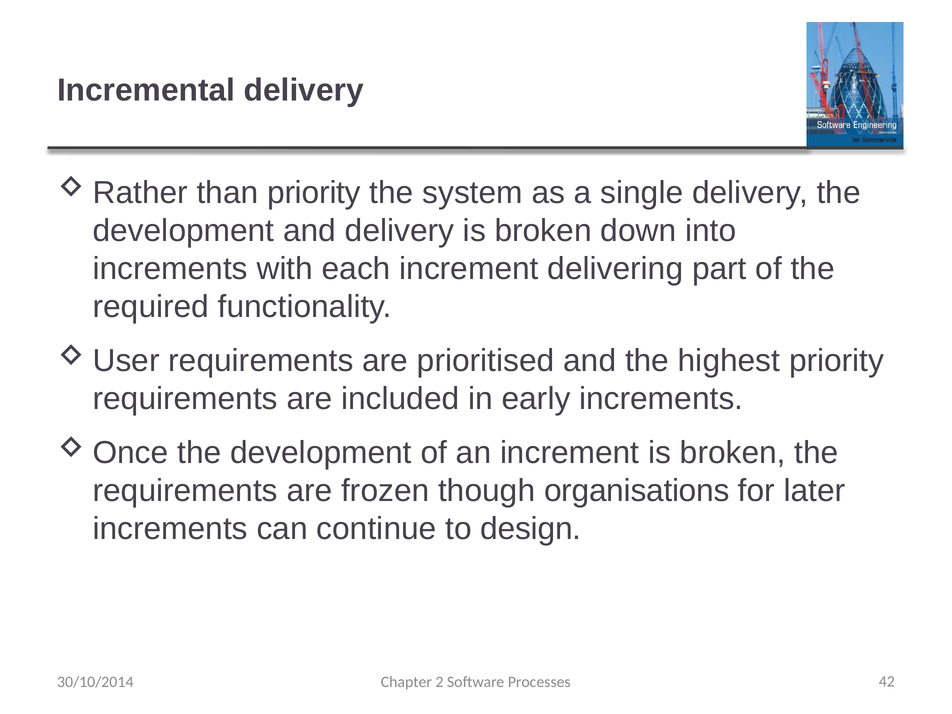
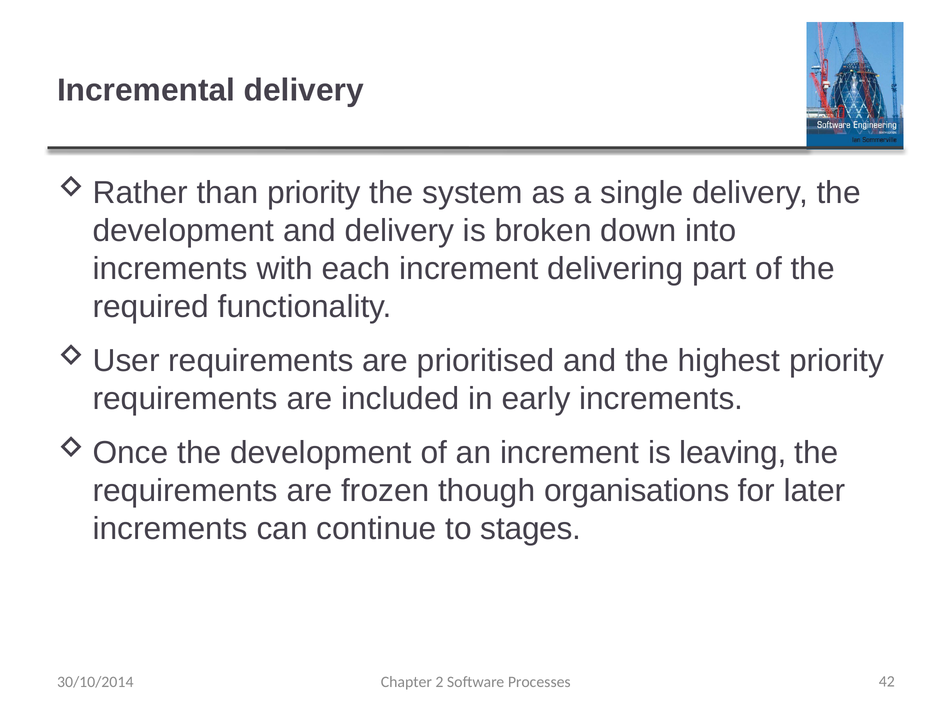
increment is broken: broken -> leaving (733, 453)
design: design -> stages (531, 529)
